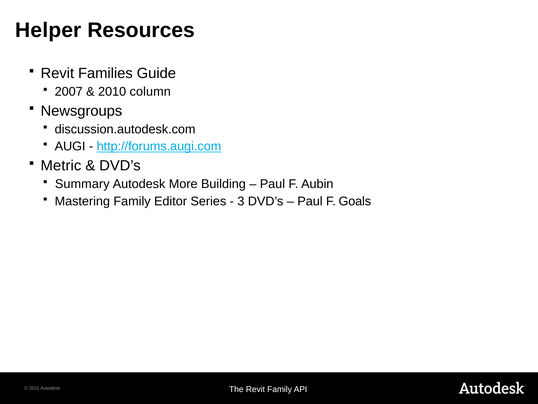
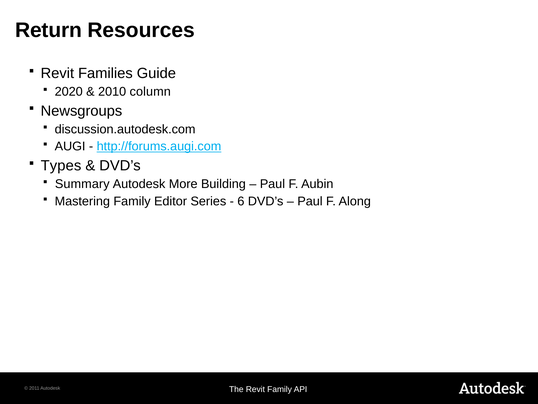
Helper: Helper -> Return (49, 30)
2007: 2007 -> 2020 (69, 92)
Metric: Metric -> Types (61, 165)
3: 3 -> 6 (241, 201)
Goals: Goals -> Along (355, 201)
